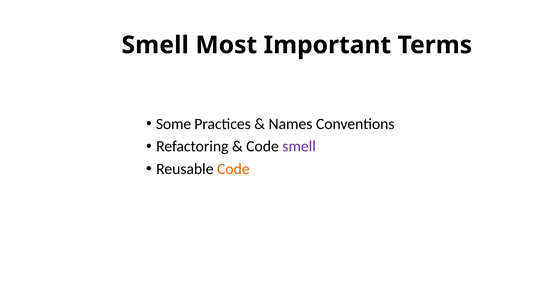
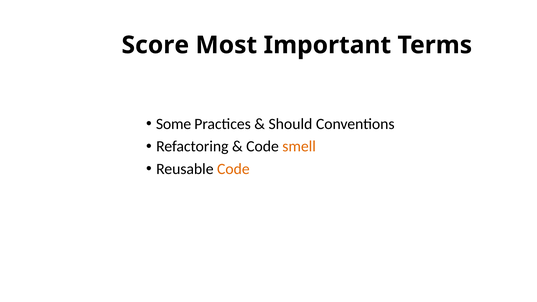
Smell: Smell -> Score (155, 45)
Names: Names -> Should (290, 124)
smell colour: purple -> orange (299, 147)
